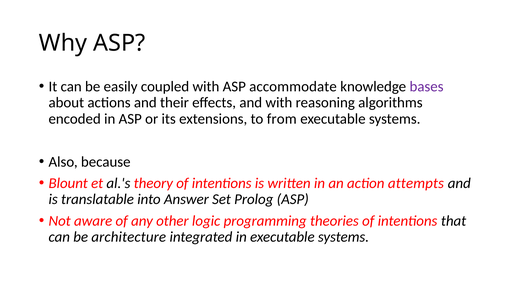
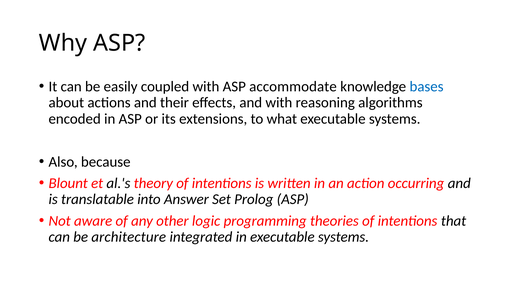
bases colour: purple -> blue (427, 86)
from: from -> what (282, 119)
attempts: attempts -> occurring (416, 183)
